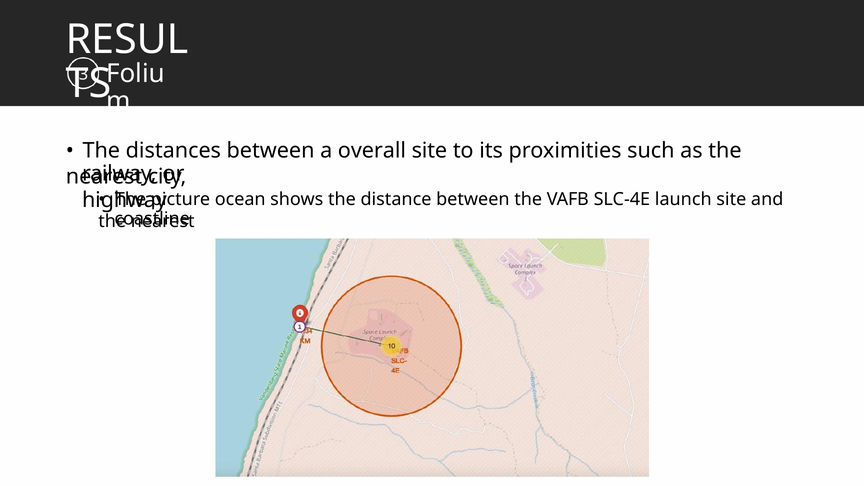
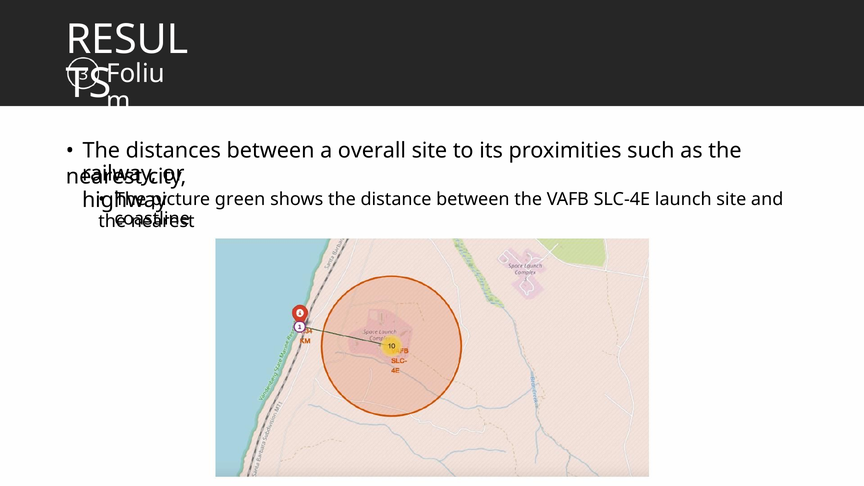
ocean: ocean -> green (240, 199)
